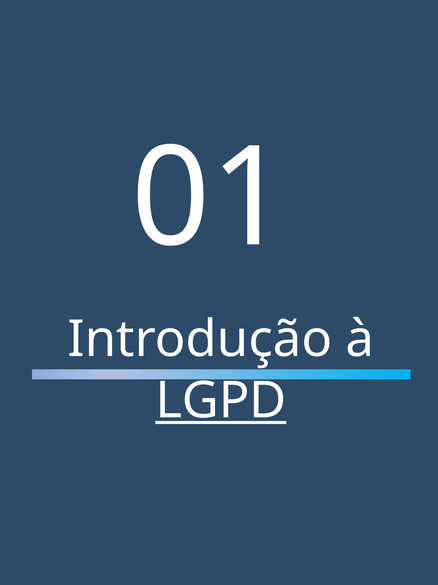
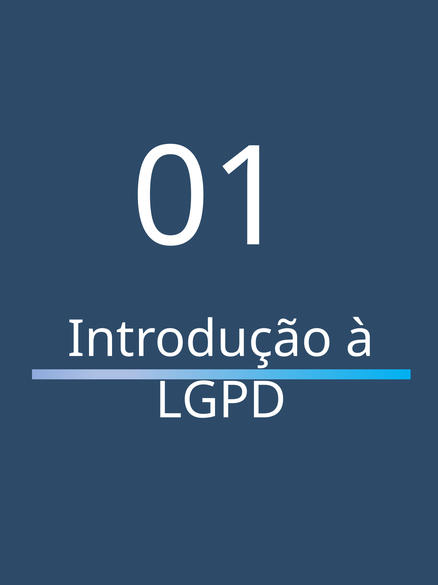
LGPD underline: present -> none (221, 400)
